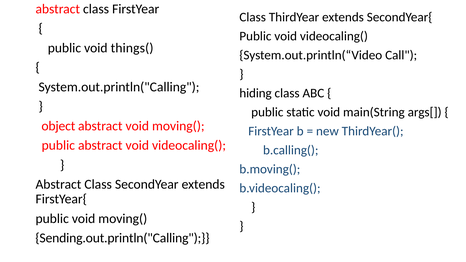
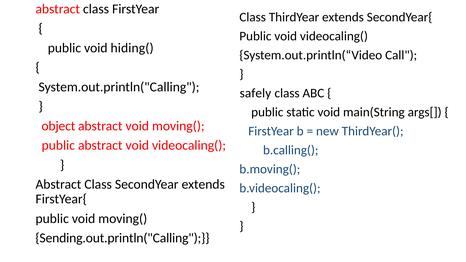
things(: things( -> hiding( (132, 48)
hiding: hiding -> safely (255, 93)
